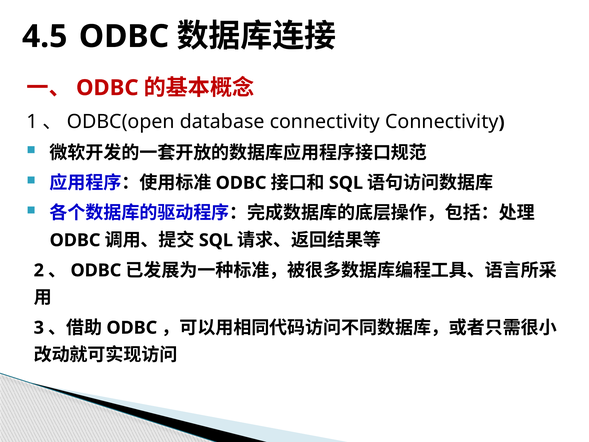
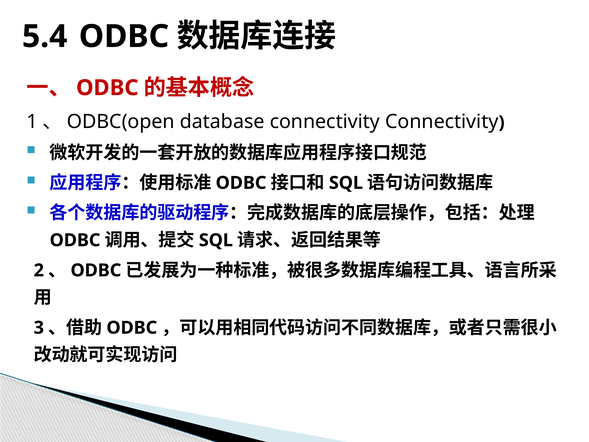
4.5: 4.5 -> 5.4 (45, 36)
